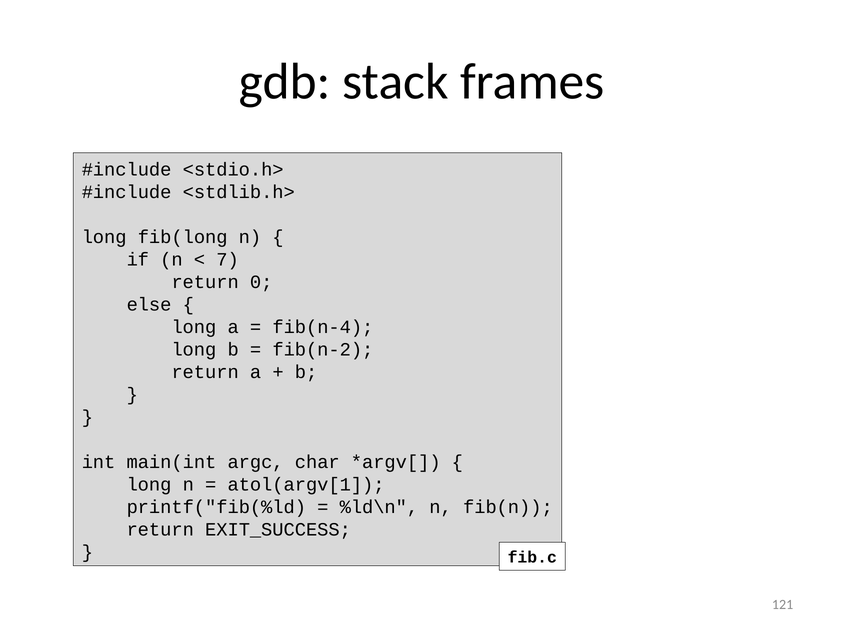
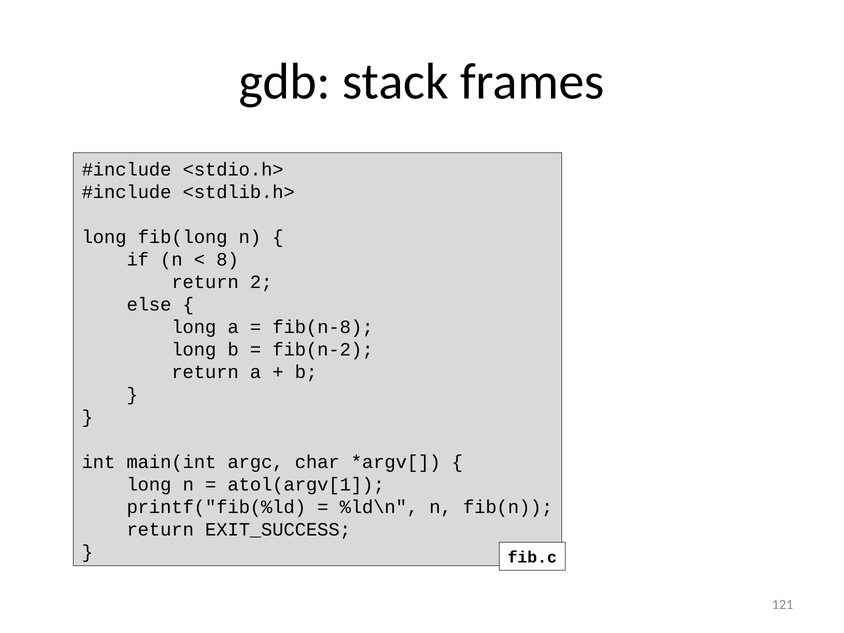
7: 7 -> 8 (228, 259)
0: 0 -> 2 (261, 282)
fib(n-4: fib(n-4 -> fib(n-8 (323, 327)
